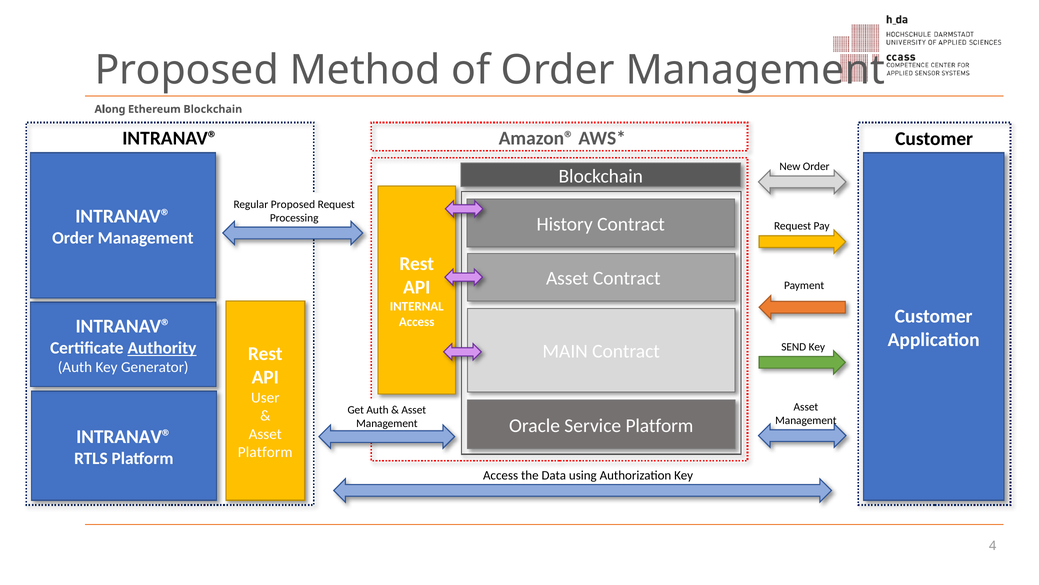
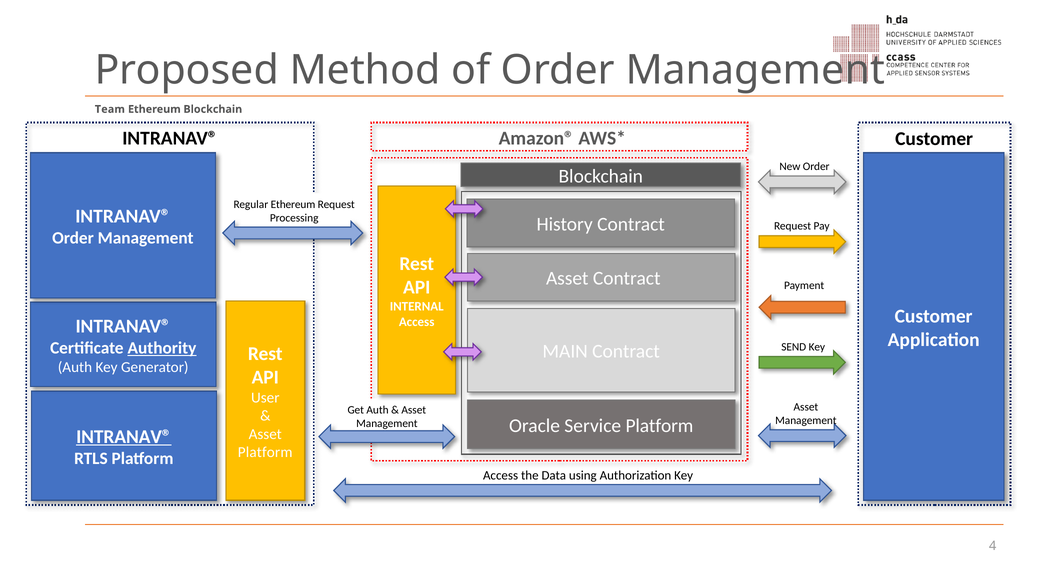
Along: Along -> Team (110, 109)
Regular Proposed: Proposed -> Ethereum (293, 204)
INTRANAV® underline: none -> present (124, 436)
